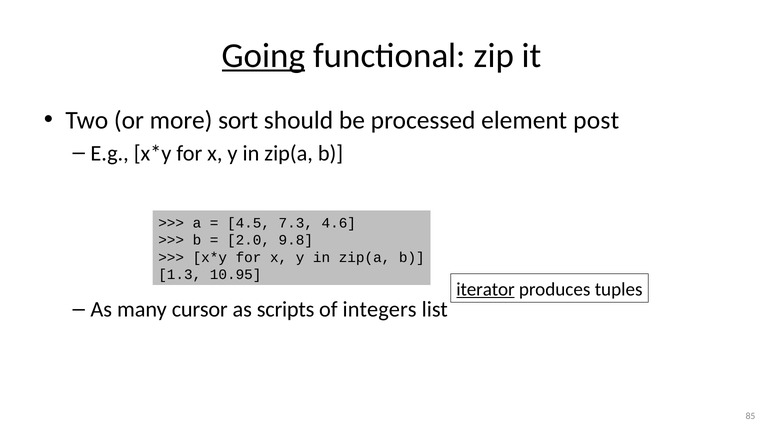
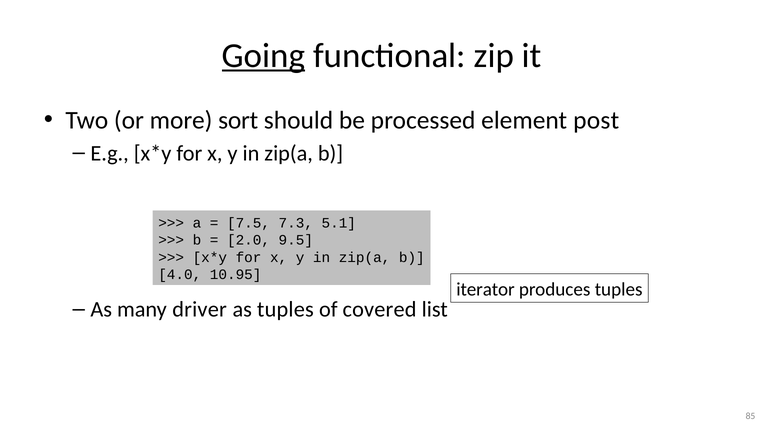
4.5: 4.5 -> 7.5 (249, 223)
4.6: 4.6 -> 5.1 (339, 223)
9.8: 9.8 -> 9.5 (296, 240)
1.3: 1.3 -> 4.0 (180, 274)
iterator underline: present -> none (486, 289)
cursor: cursor -> driver (200, 309)
as scripts: scripts -> tuples (285, 309)
integers: integers -> covered (380, 309)
